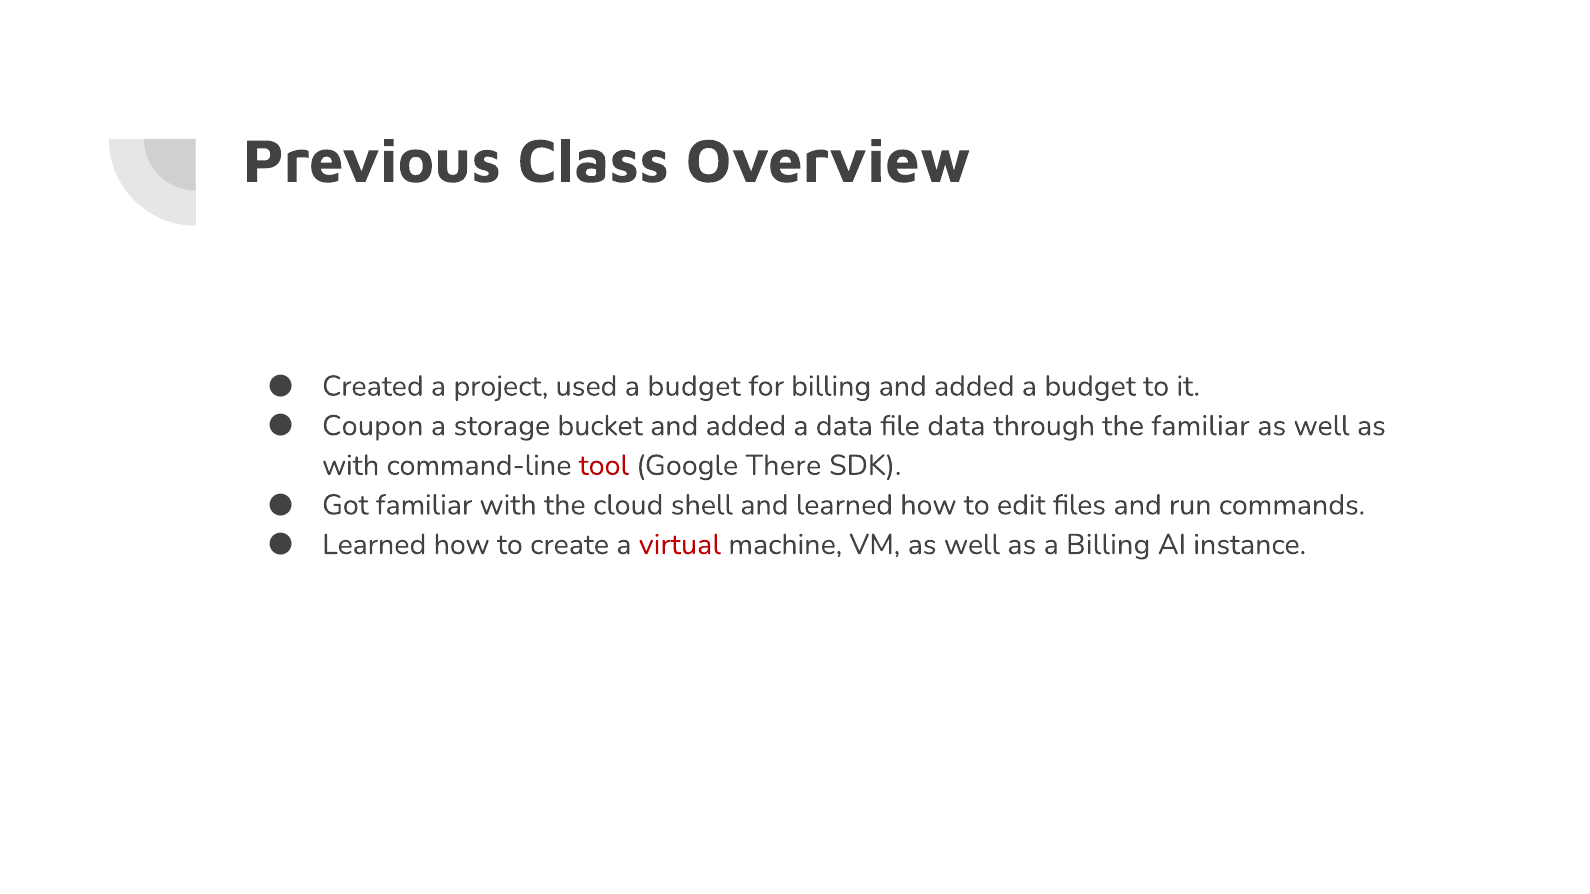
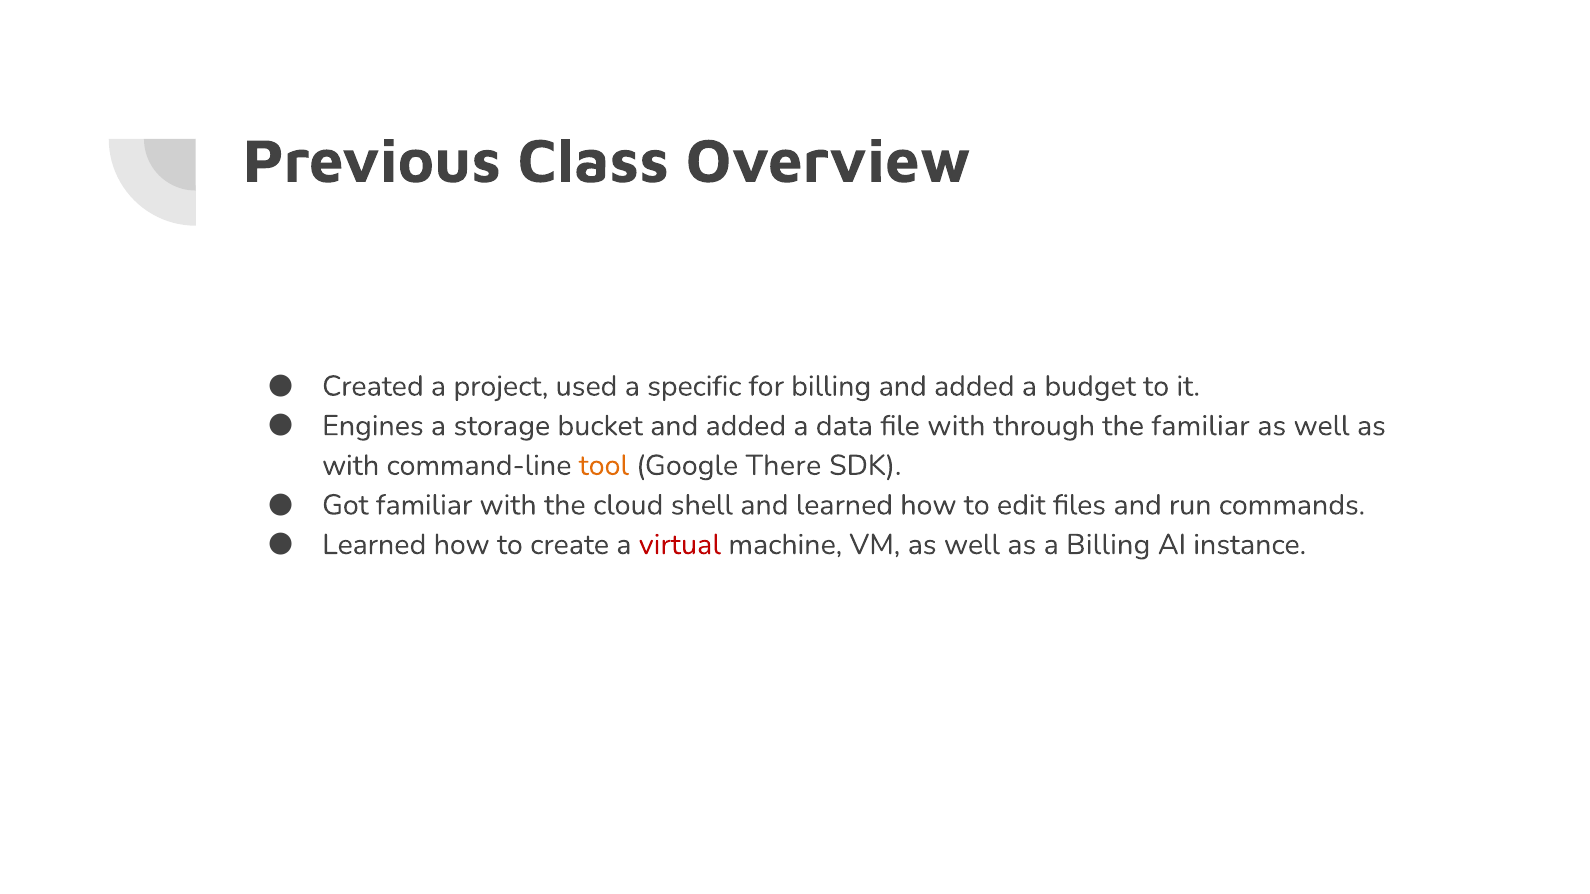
used a budget: budget -> specific (694, 386)
Coupon: Coupon -> Engines (373, 426)
file data: data -> with (956, 426)
tool colour: red -> orange (604, 466)
